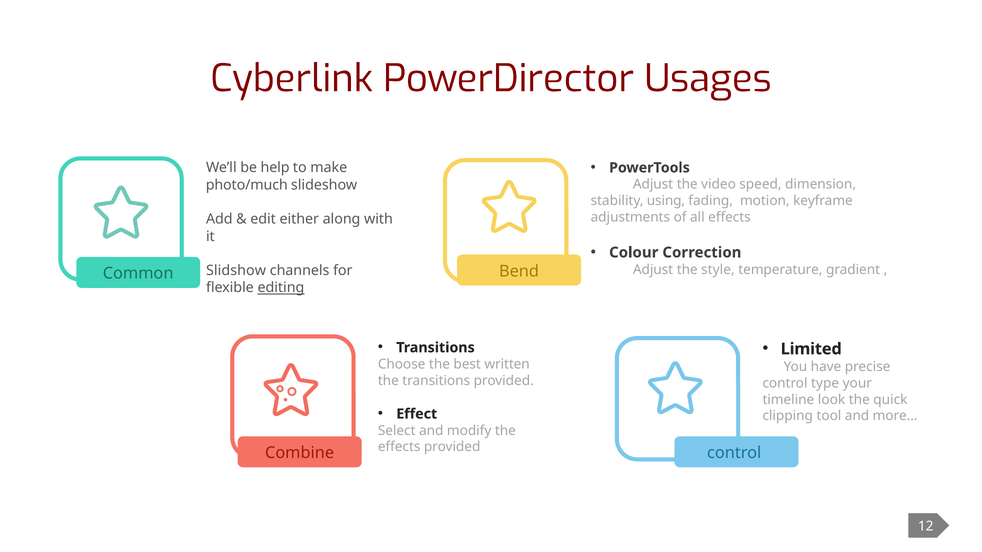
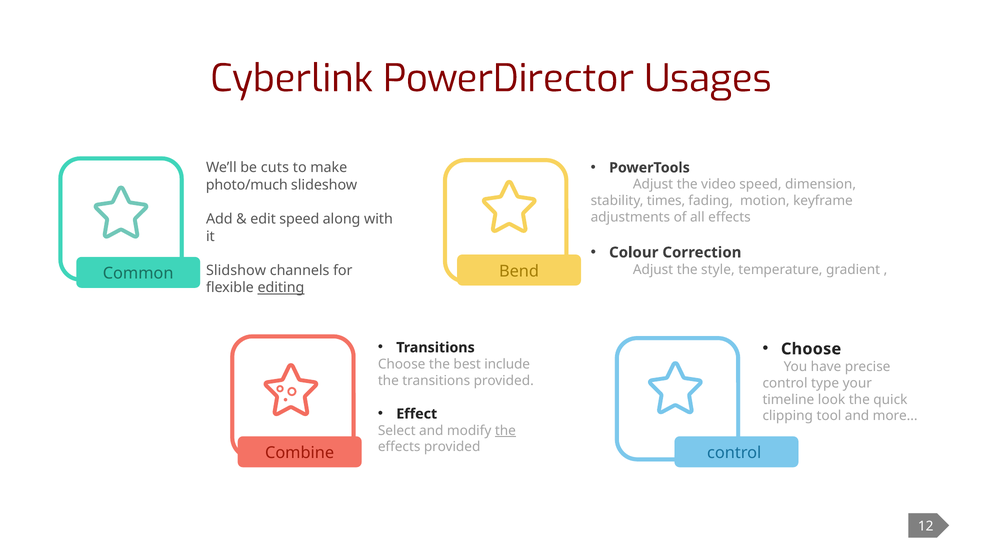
help: help -> cuts (275, 168)
using: using -> times (666, 201)
edit either: either -> speed (299, 219)
Limited: Limited -> Choose (811, 349)
written: written -> include (507, 365)
the underline: none -> present (505, 431)
